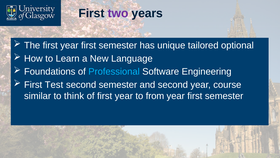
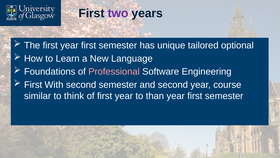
Professional colour: light blue -> pink (114, 71)
Test: Test -> With (54, 84)
from: from -> than (155, 96)
